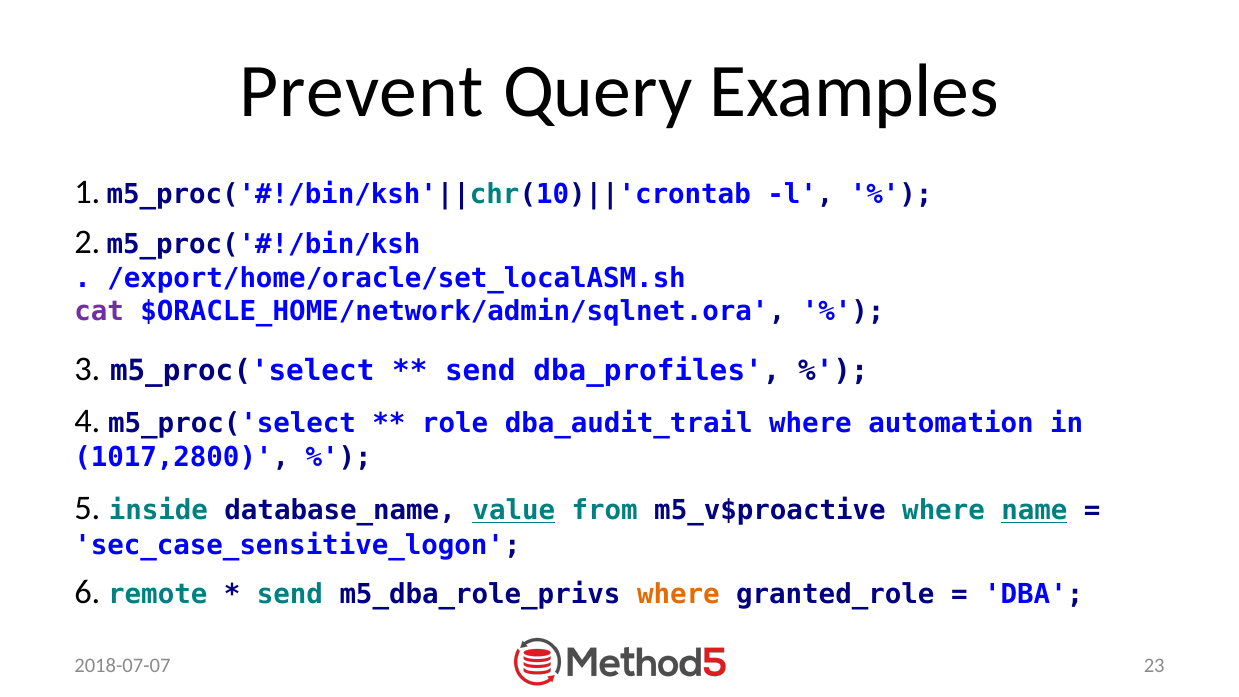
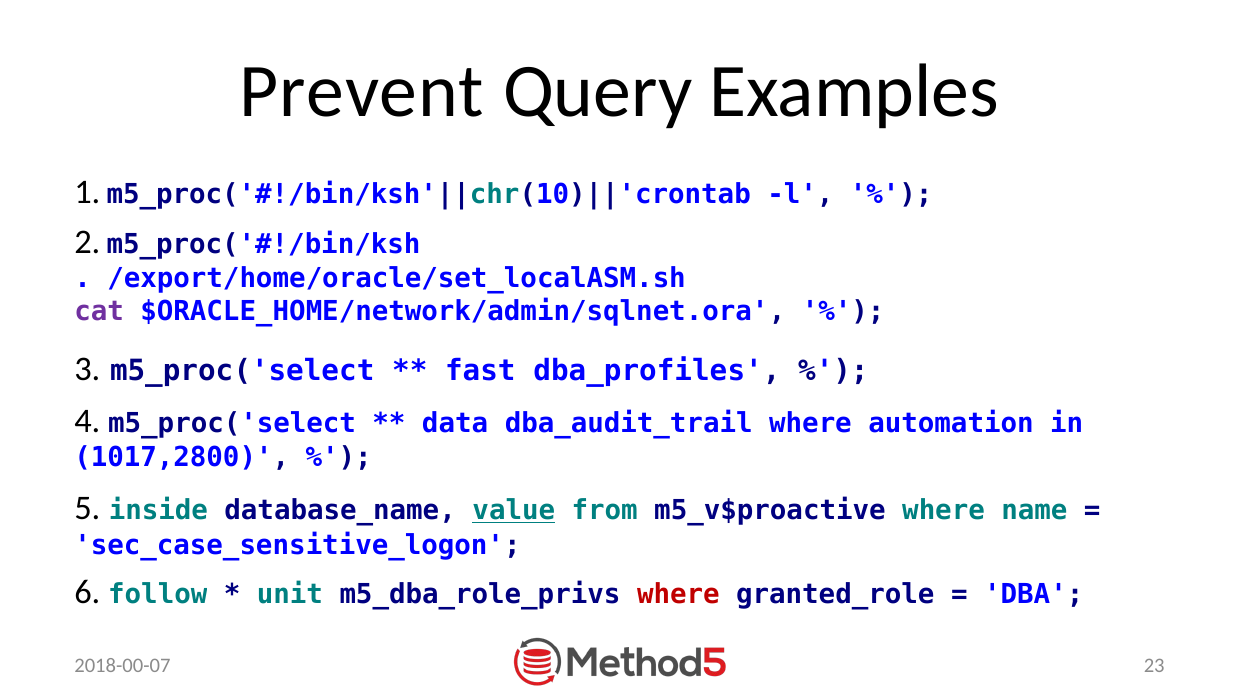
send: send -> fast (480, 371)
role: role -> data (455, 423)
name underline: present -> none (1034, 511)
remote: remote -> follow (158, 595)
send: send -> unit (290, 595)
where colour: orange -> red (678, 595)
2018-07-07: 2018-07-07 -> 2018-00-07 (122, 666)
